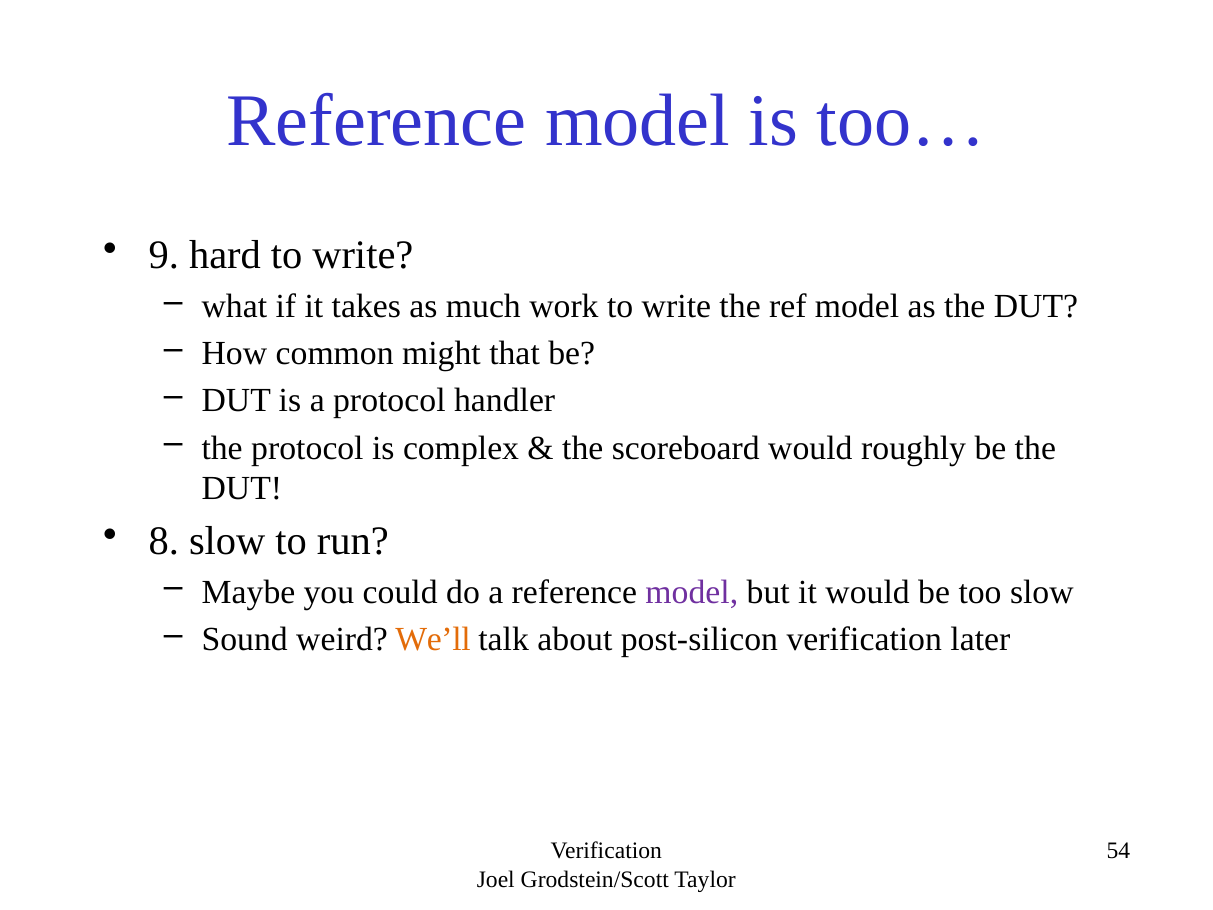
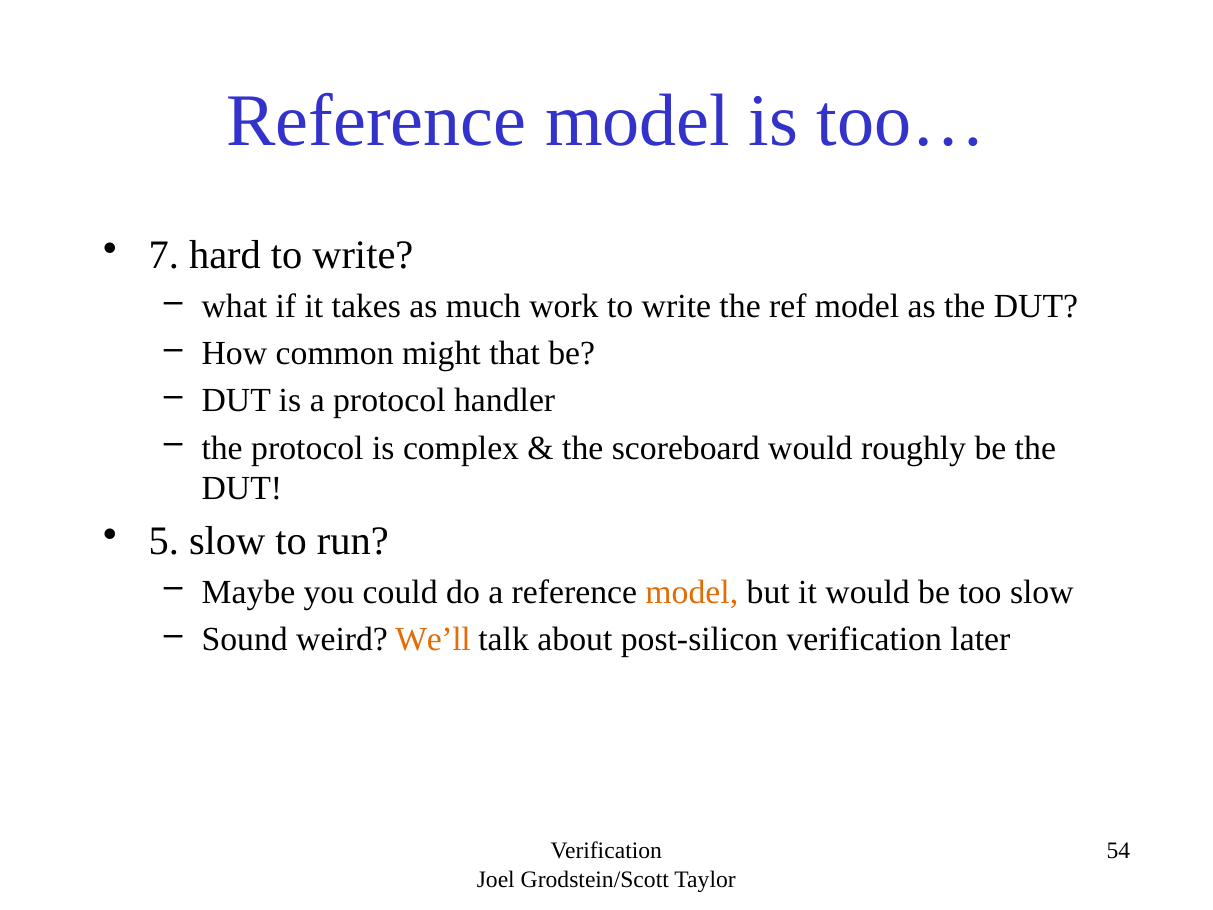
9: 9 -> 7 (164, 256)
8: 8 -> 5 (164, 541)
model colour: purple -> orange (692, 592)
